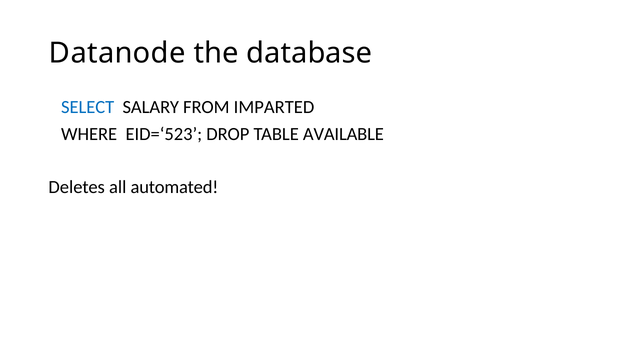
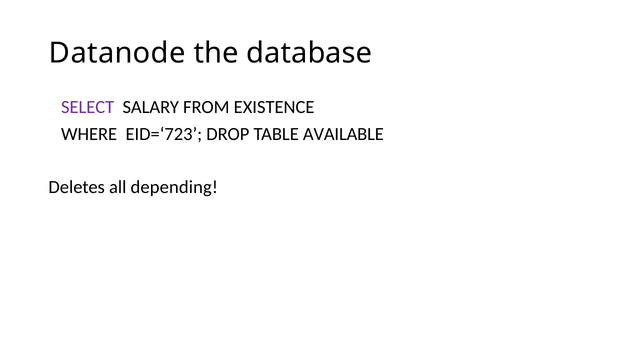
SELECT colour: blue -> purple (88, 108)
IMPARTED: IMPARTED -> EXISTENCE (274, 108)
EID=‘523: EID=‘523 -> EID=‘723 (164, 134)
automated: automated -> depending (174, 188)
